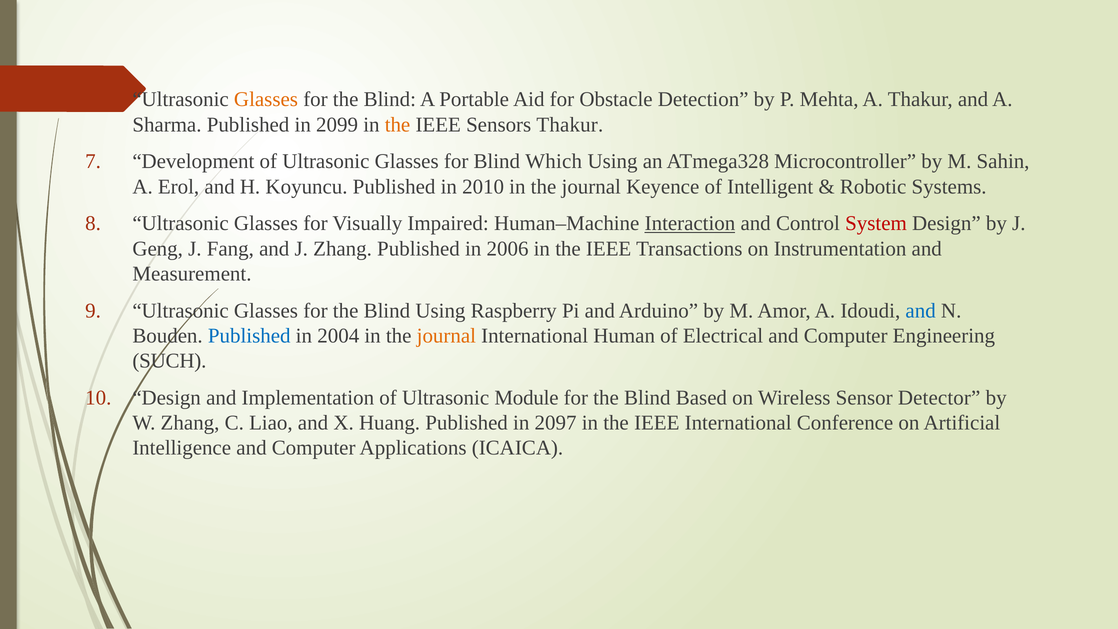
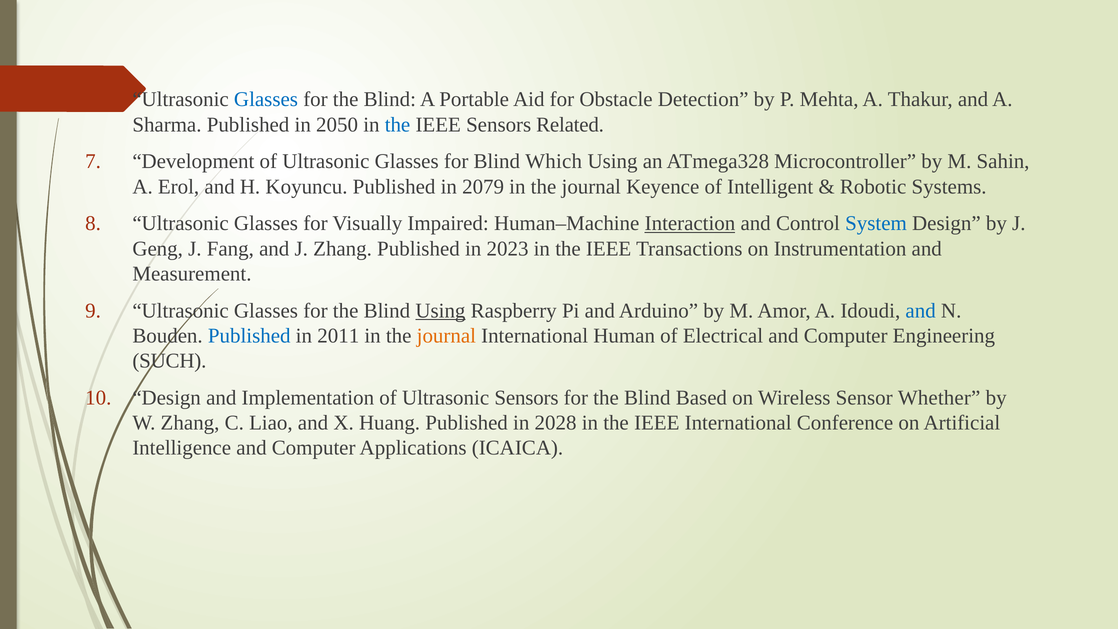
Glasses colour: orange -> blue (266, 99)
2099: 2099 -> 2050 (337, 125)
the colour: orange -> blue (398, 125)
Sensors Thakur: Thakur -> Related (570, 125)
2010: 2010 -> 2079 (483, 187)
System colour: red -> blue (876, 223)
2006: 2006 -> 2023 (508, 249)
Using underline: none -> present (440, 311)
2004: 2004 -> 2011 (338, 336)
Ultrasonic Module: Module -> Sensors (526, 398)
Detector: Detector -> Whether (939, 398)
2097: 2097 -> 2028 (556, 423)
